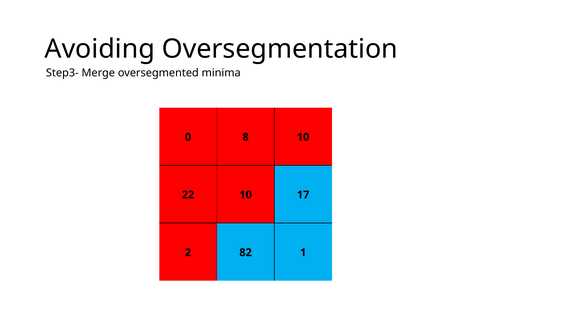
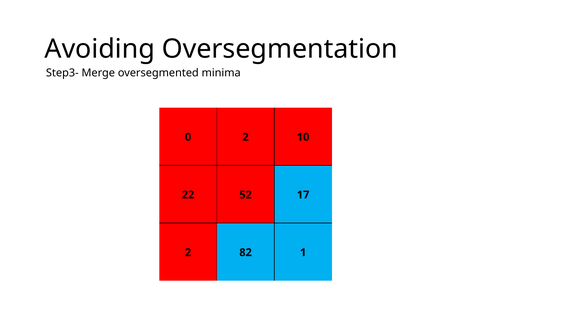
0 8: 8 -> 2 (246, 137)
22 10: 10 -> 52 (246, 195)
